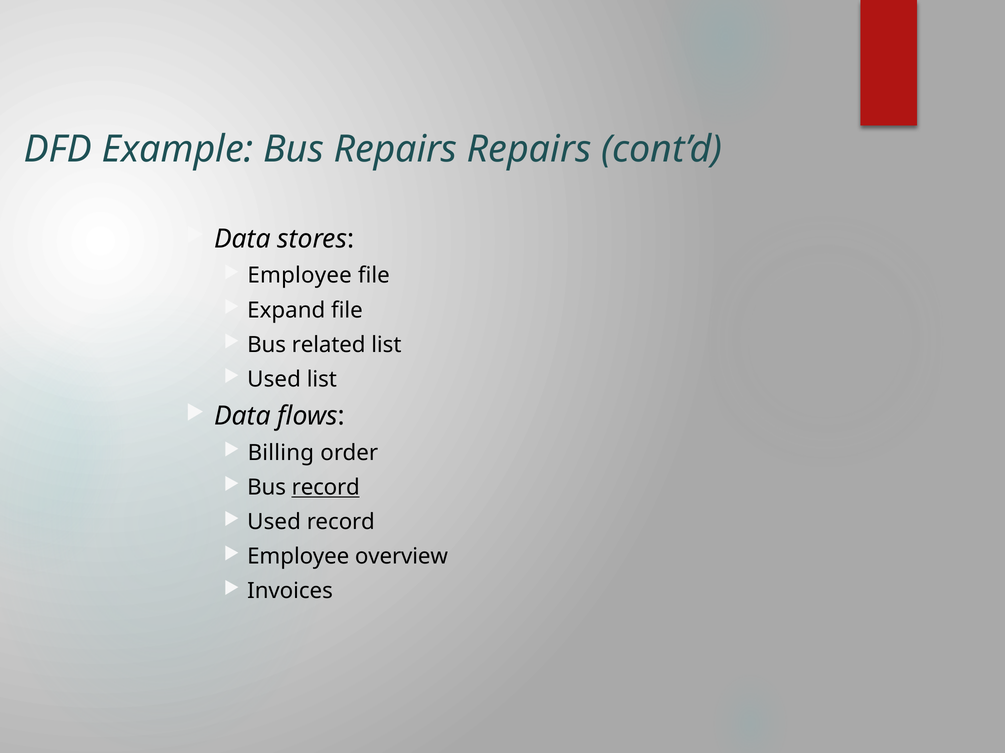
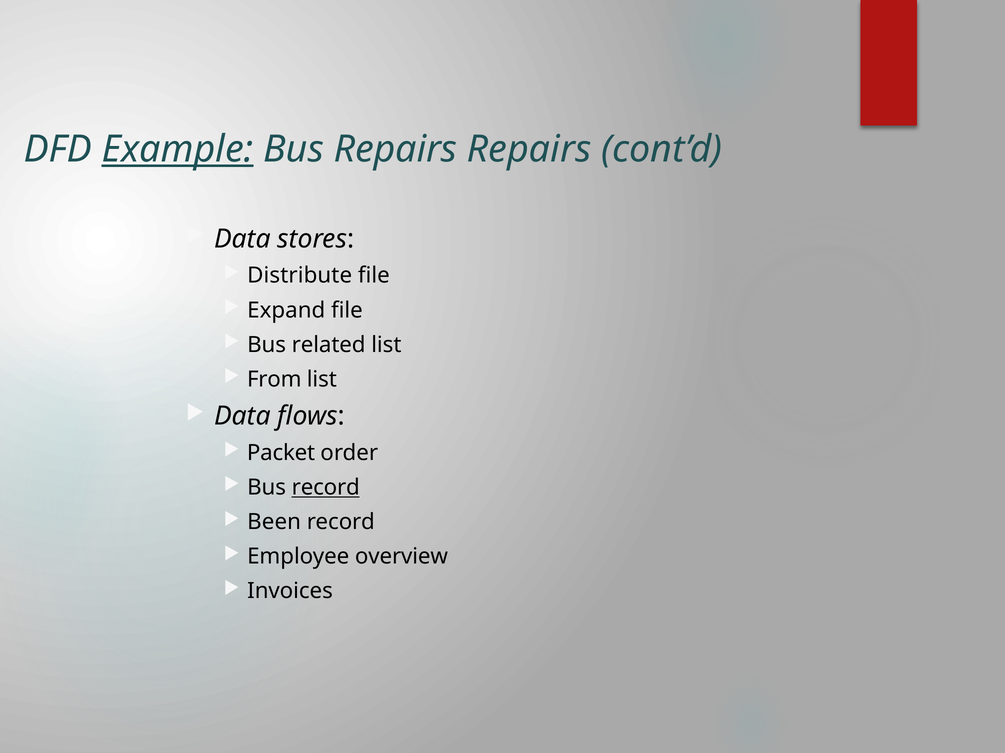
Example underline: none -> present (178, 150)
Employee: Employee -> Distribute (300, 276)
Used: Used -> From (274, 380)
Billing: Billing -> Packet (281, 453)
Used: Used -> Been (274, 523)
